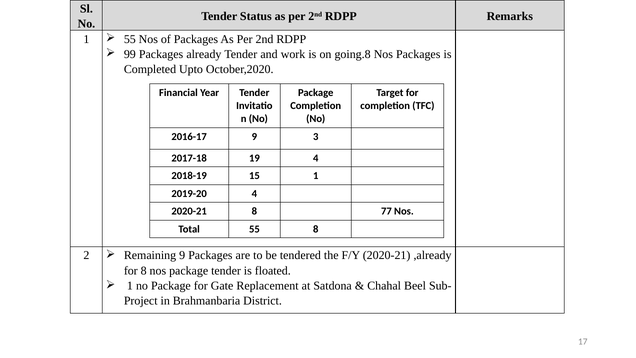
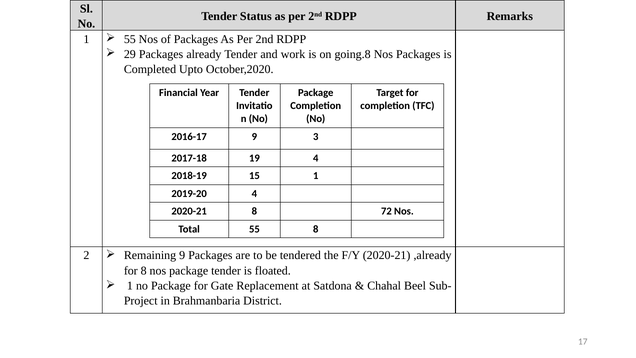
99: 99 -> 29 (130, 54)
77: 77 -> 72 (386, 211)
